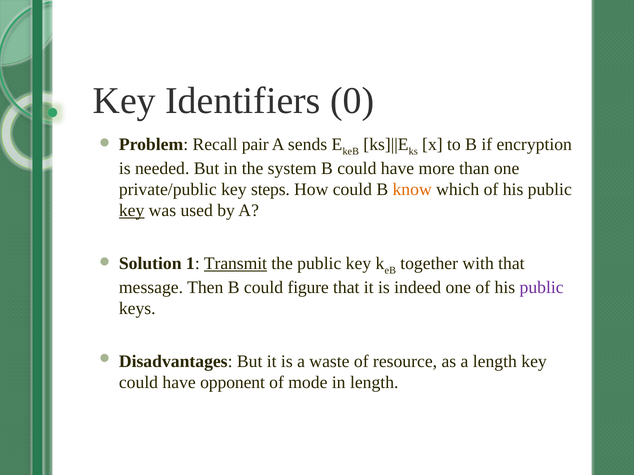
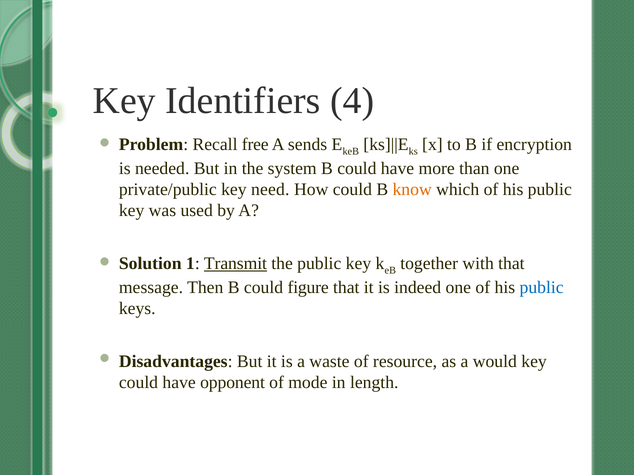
0: 0 -> 4 (352, 101)
pair: pair -> free (255, 145)
steps: steps -> need (270, 190)
key underline: present -> none (132, 211)
public colour: purple -> blue (542, 288)
a length: length -> would (495, 362)
